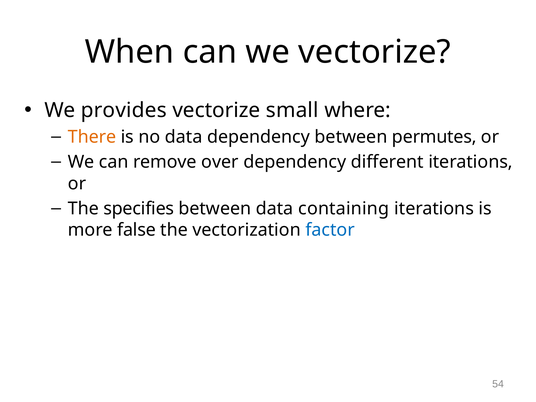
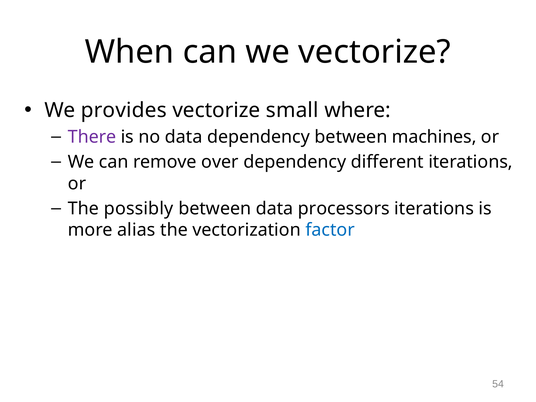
There colour: orange -> purple (92, 137)
permutes: permutes -> machines (434, 137)
specifies: specifies -> possibly (139, 209)
containing: containing -> processors (344, 209)
false: false -> alias (136, 230)
